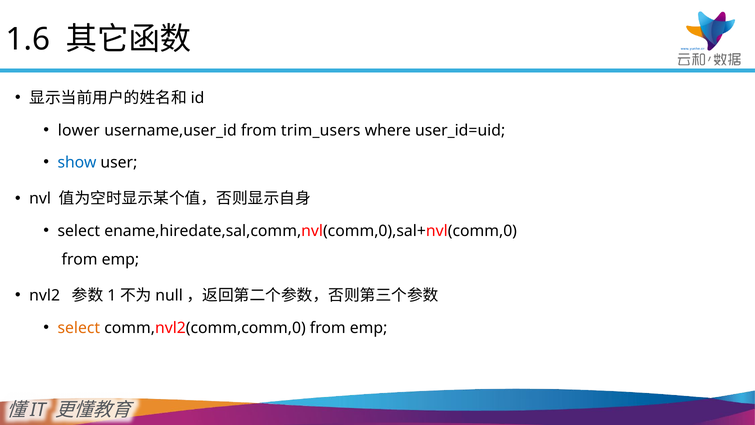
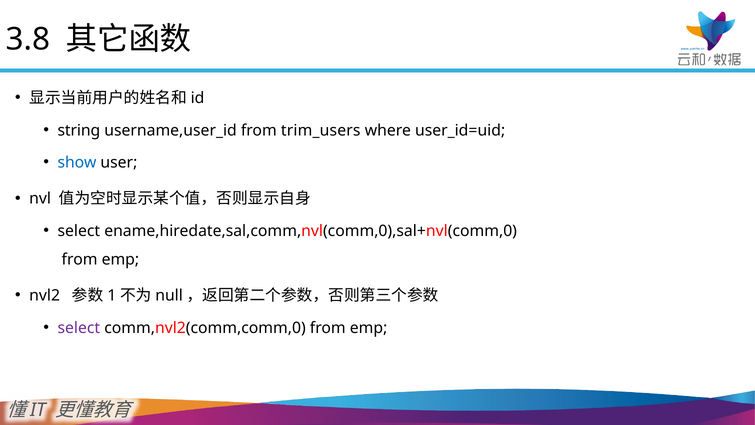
1.6: 1.6 -> 3.8 (28, 39)
lower: lower -> string (79, 130)
select colour: orange -> purple (79, 328)
